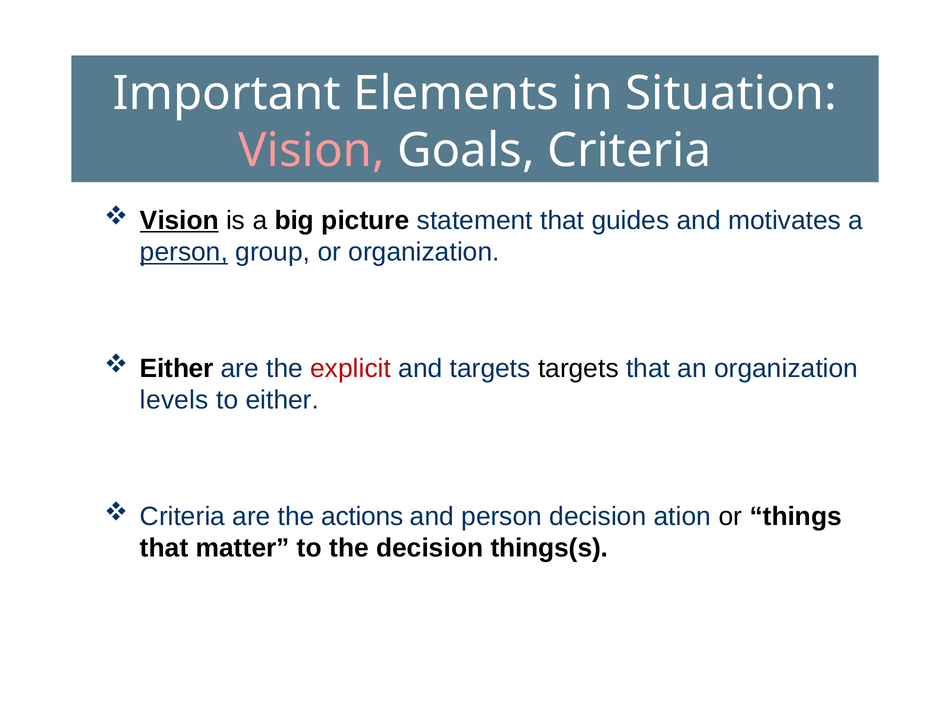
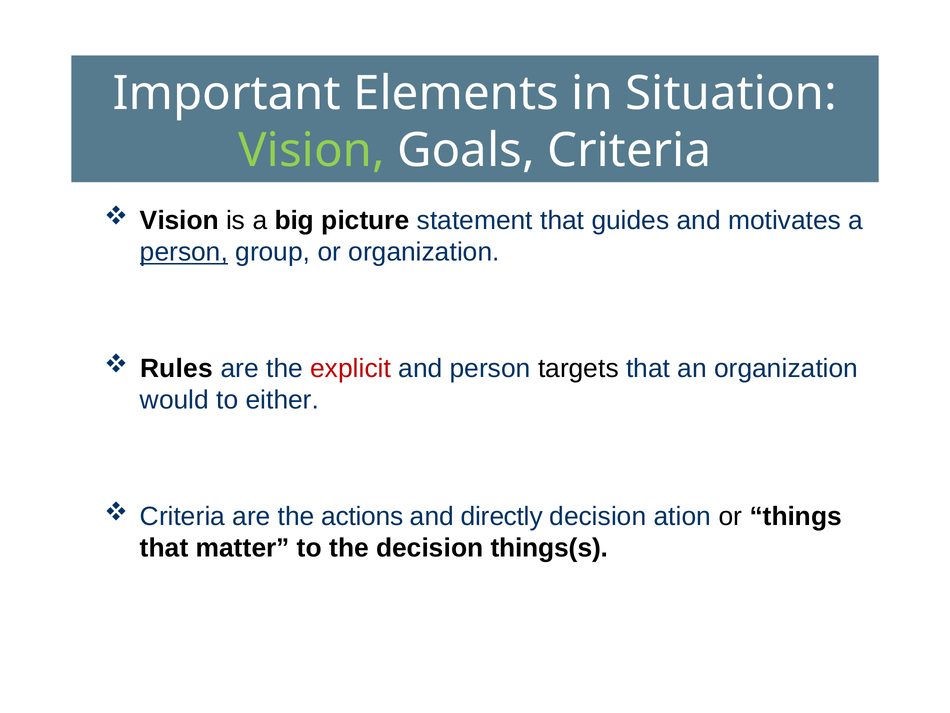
Vision colour: pink -> light green (312, 151)
Vision underline: present -> none (179, 220)
Either: Either -> Rules (177, 368)
and targets: targets -> person (490, 368)
levels: levels -> would (174, 400)
and person: person -> directly (502, 516)
